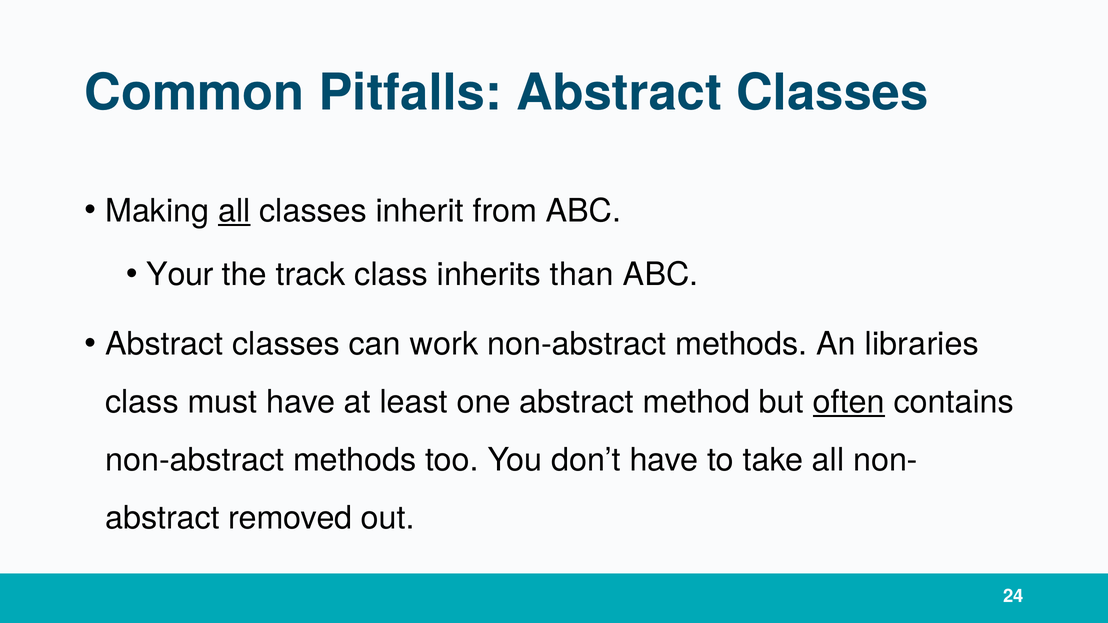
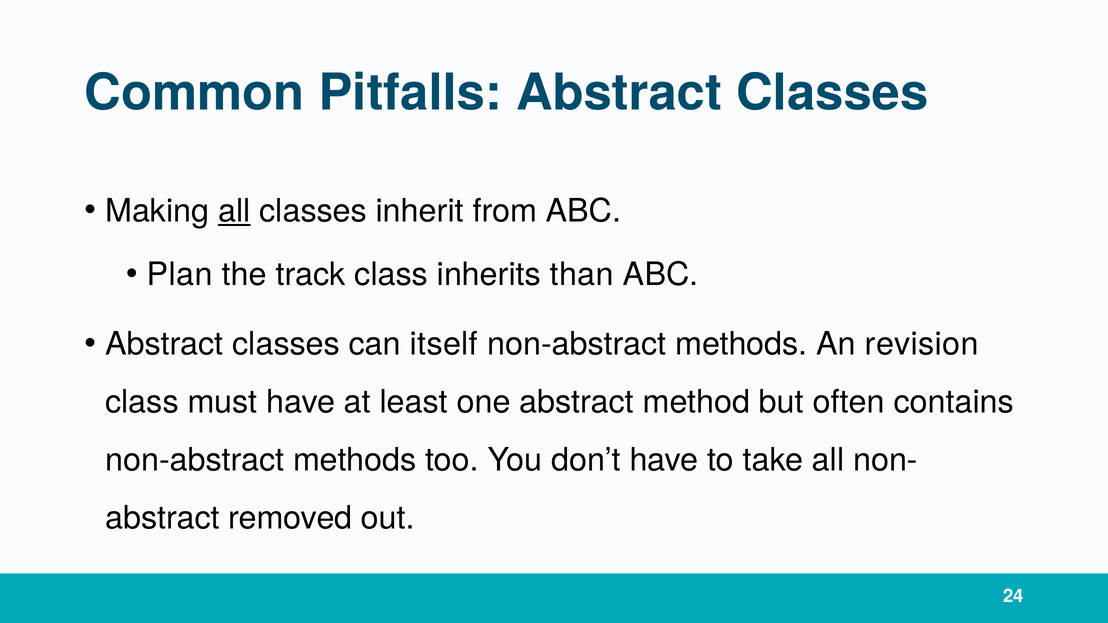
Your: Your -> Plan (180, 275)
work: work -> itself (444, 344)
libraries: libraries -> revision (922, 344)
often underline: present -> none (849, 402)
